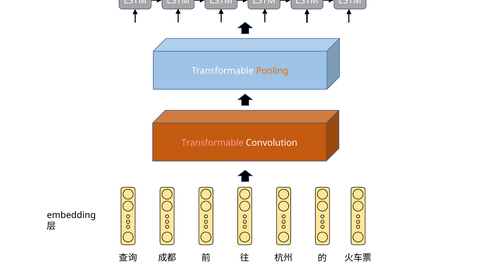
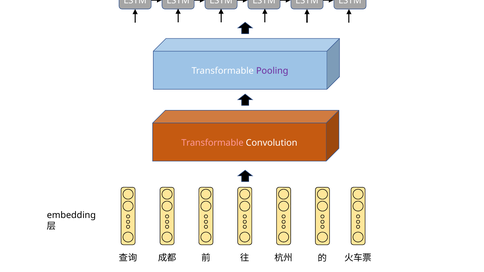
Pooling colour: orange -> purple (272, 71)
